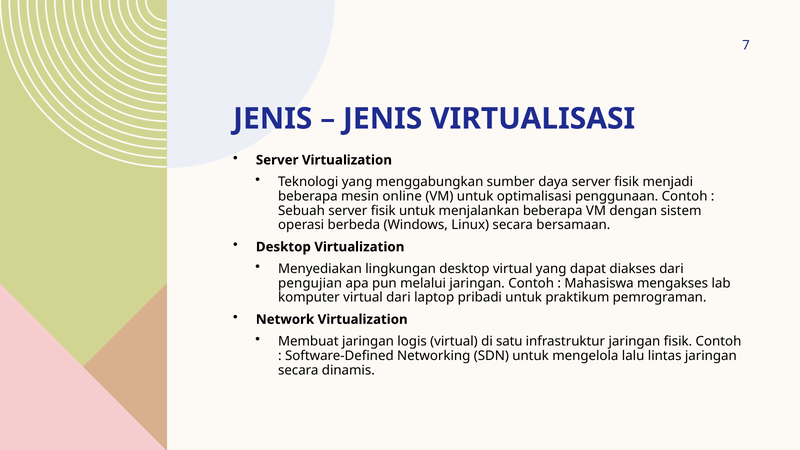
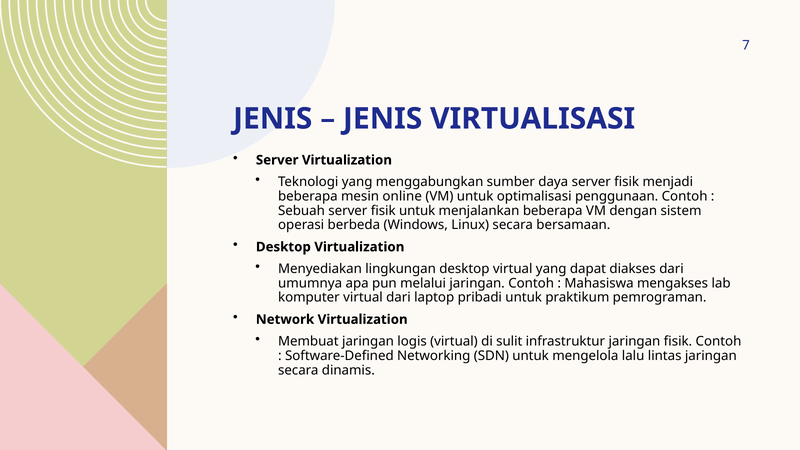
pengujian: pengujian -> umumnya (310, 283)
satu: satu -> sulit (509, 341)
